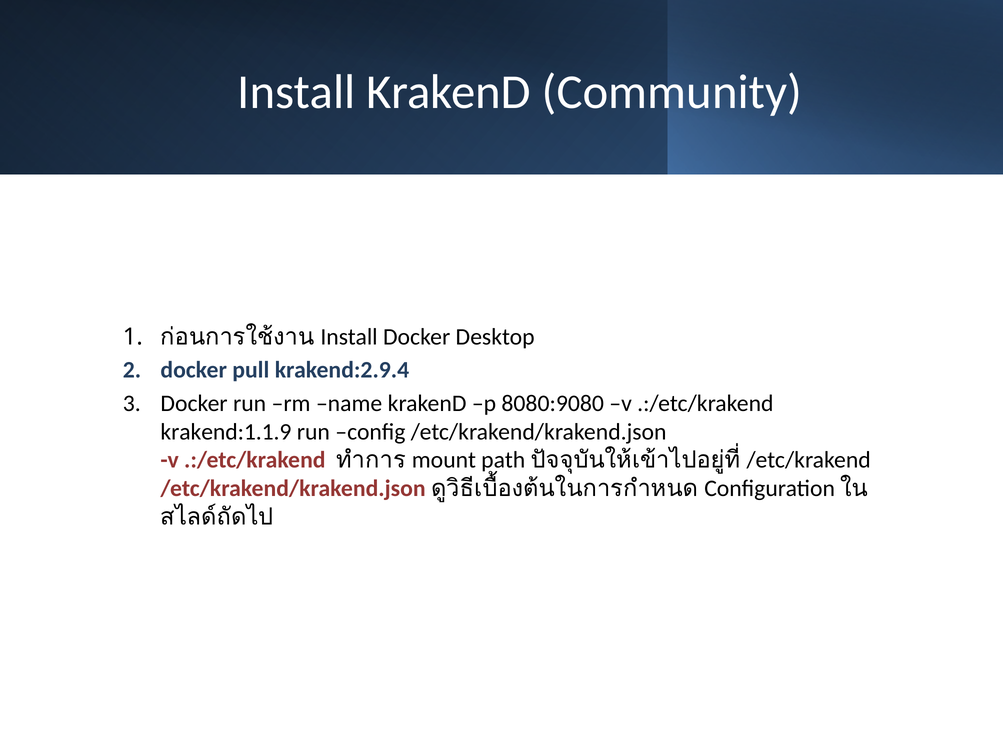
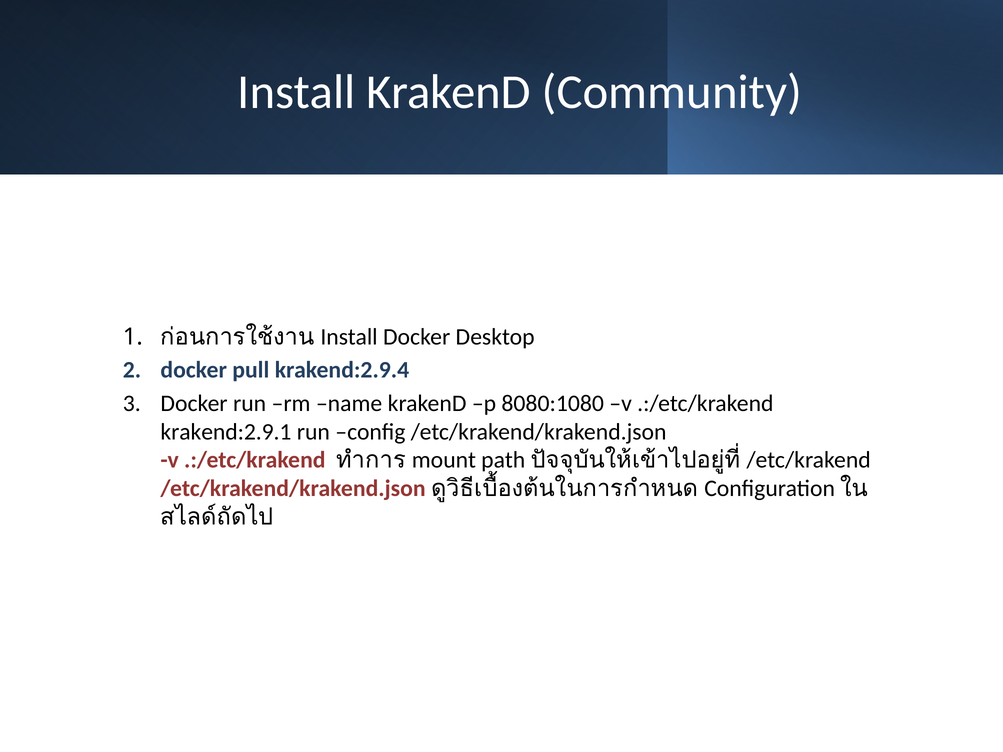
8080:9080: 8080:9080 -> 8080:1080 (553, 403)
krakend:1.1.9: krakend:1.1.9 -> krakend:2.9.1 (226, 432)
